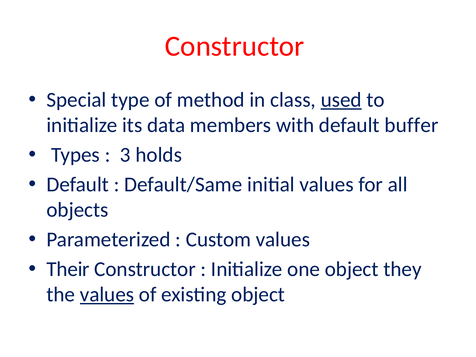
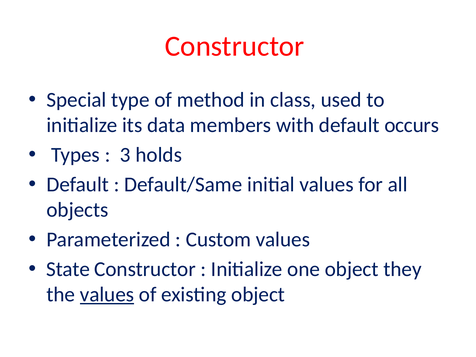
used underline: present -> none (341, 100)
buffer: buffer -> occurs (412, 125)
Their: Their -> State (68, 269)
